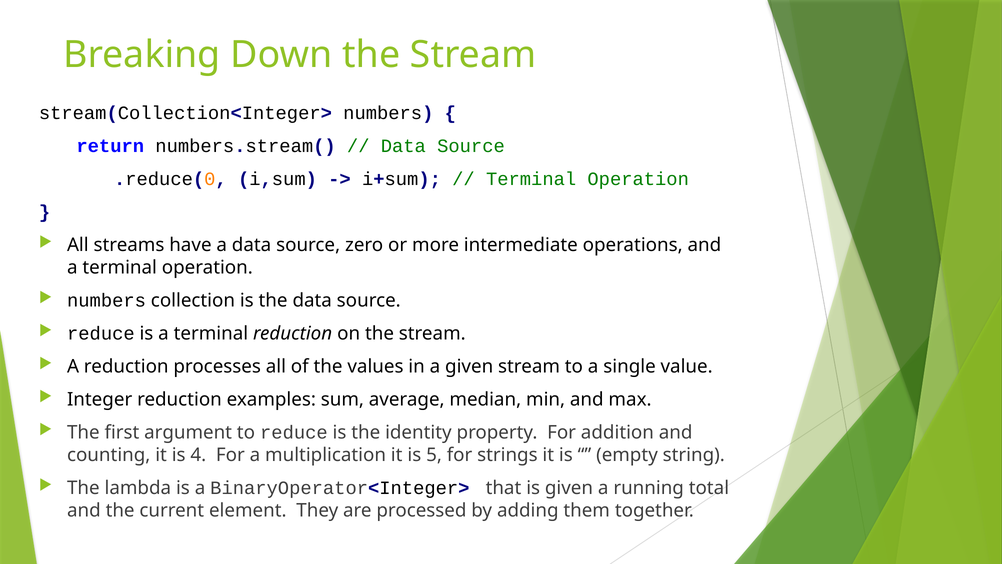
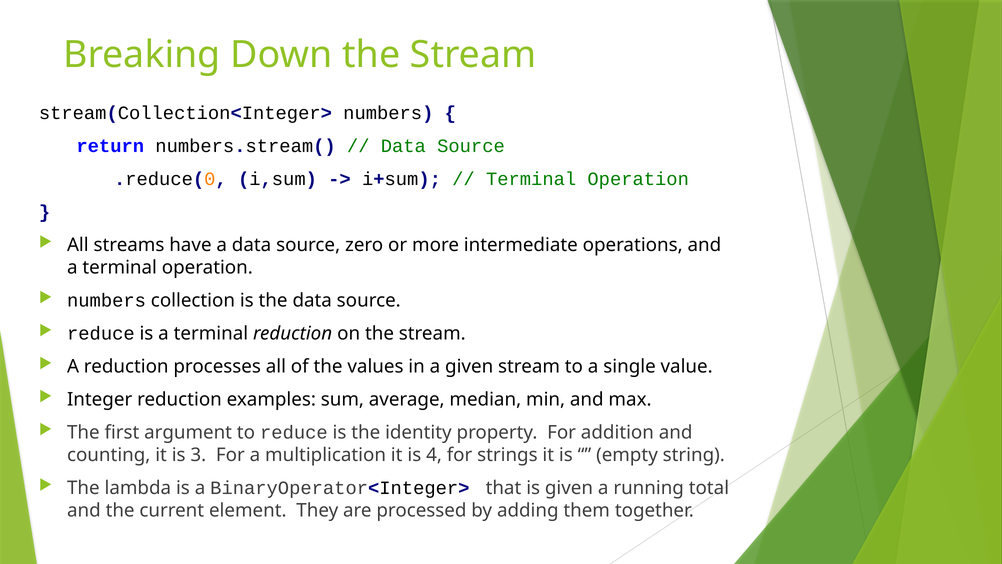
4: 4 -> 3 (198, 455)
5: 5 -> 4 (434, 455)
